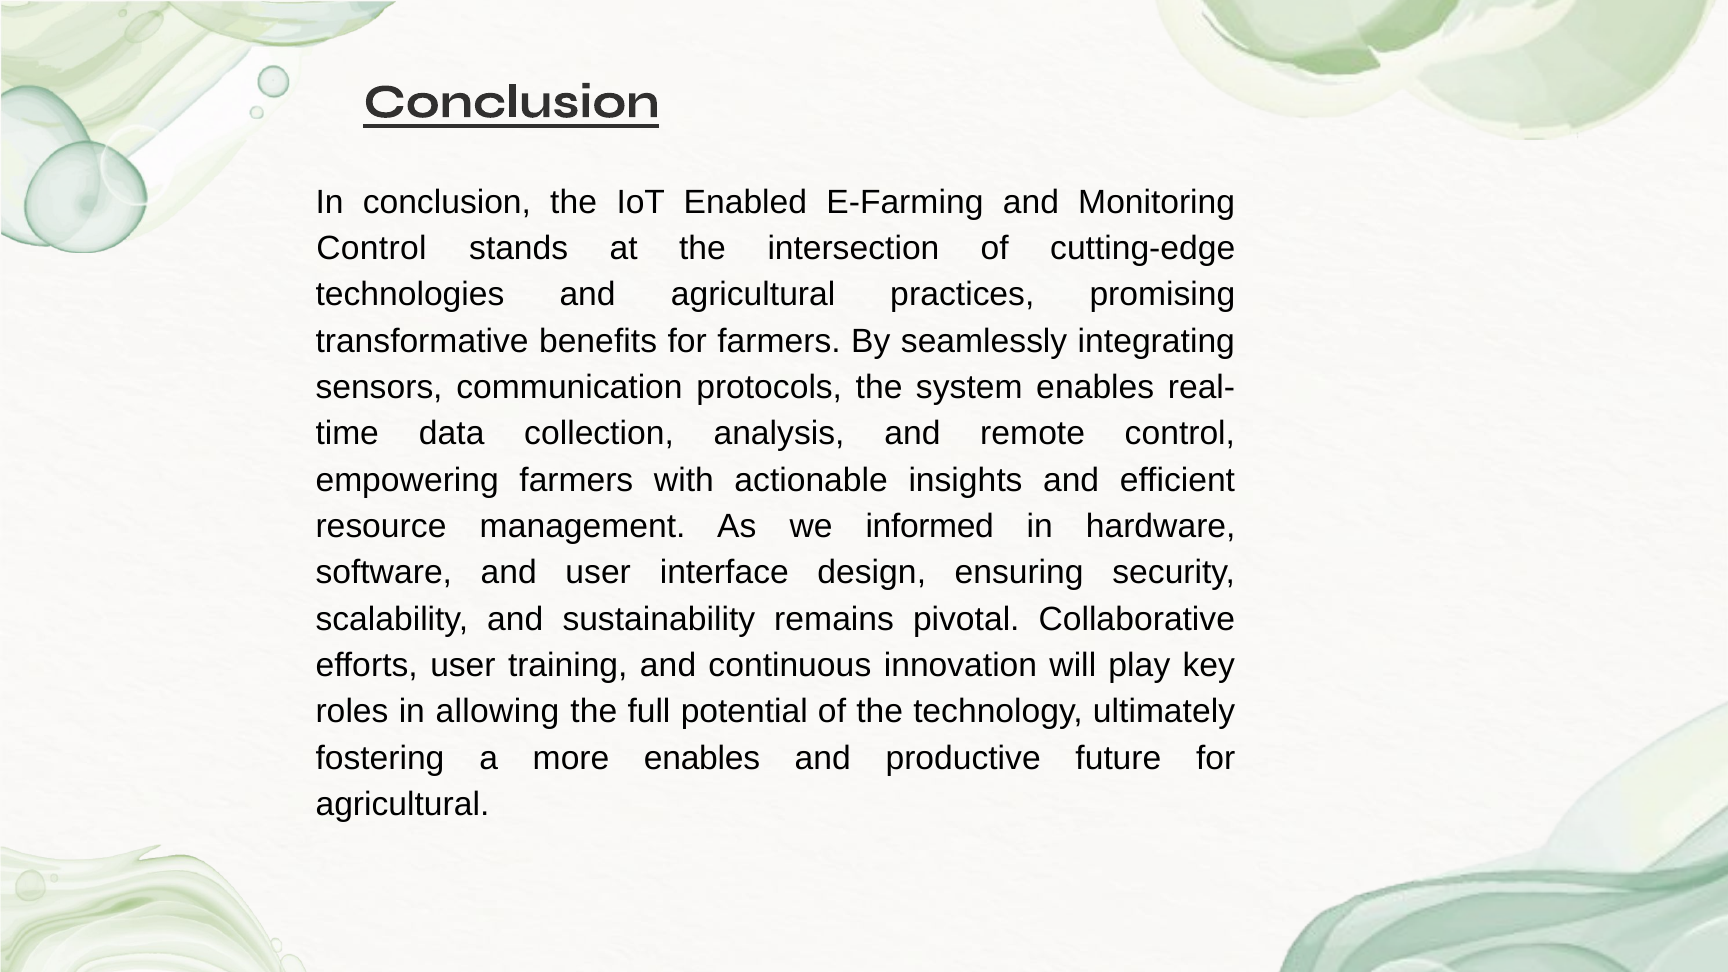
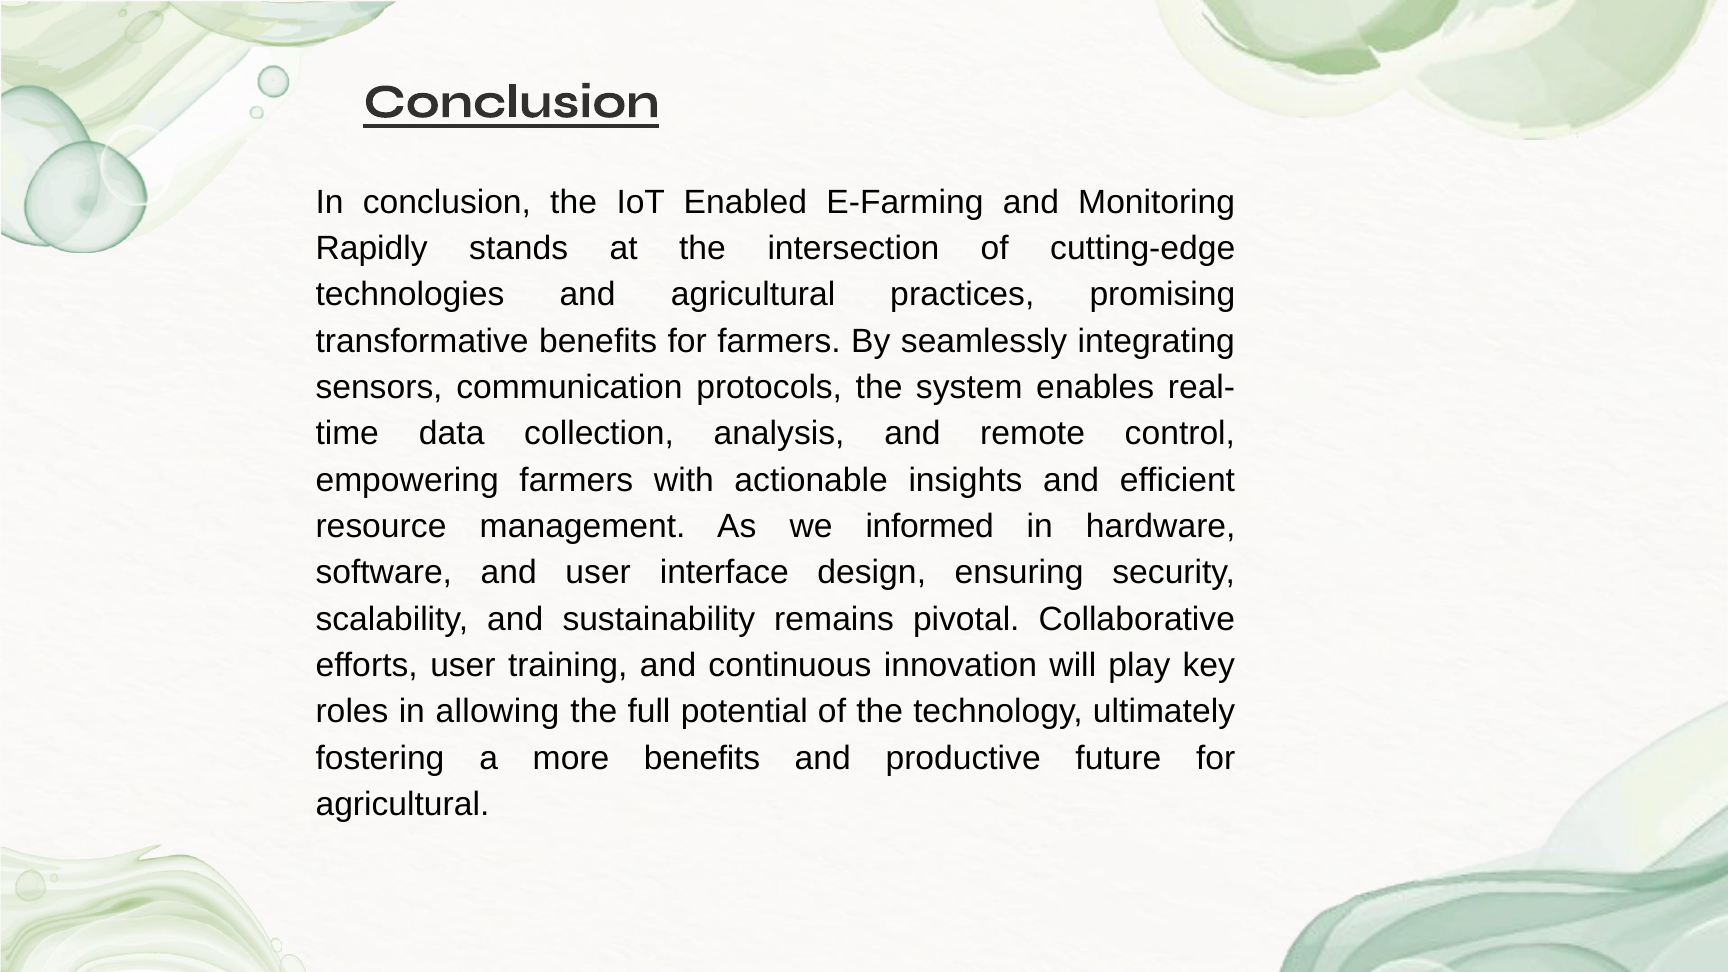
Control: Control -> Rapidly (372, 249)
more enables: enables -> benefits (702, 758)
